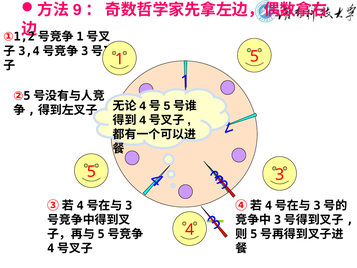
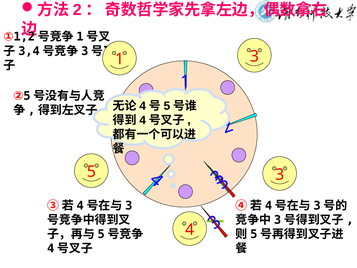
9: 9 -> 2 (77, 10)
1 5: 5 -> 3 (254, 56)
